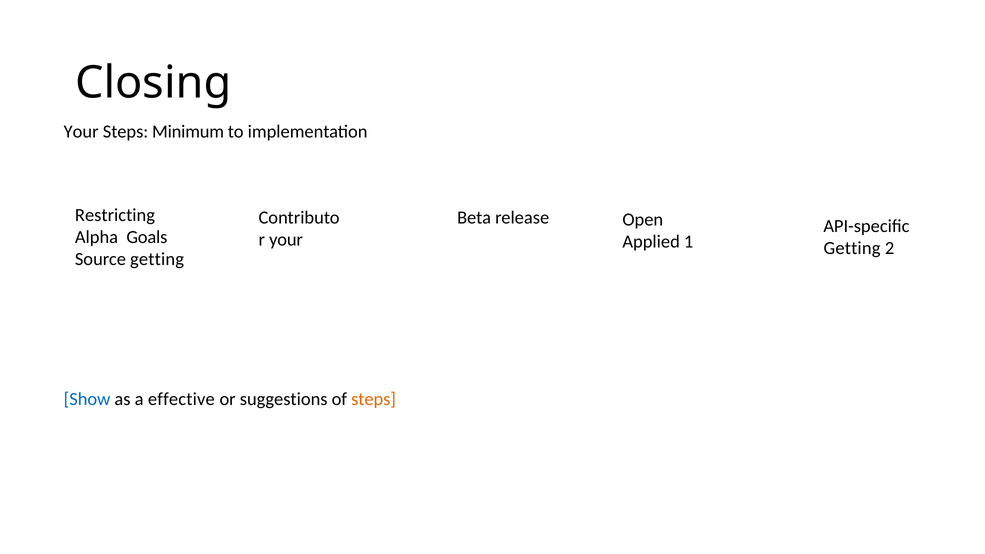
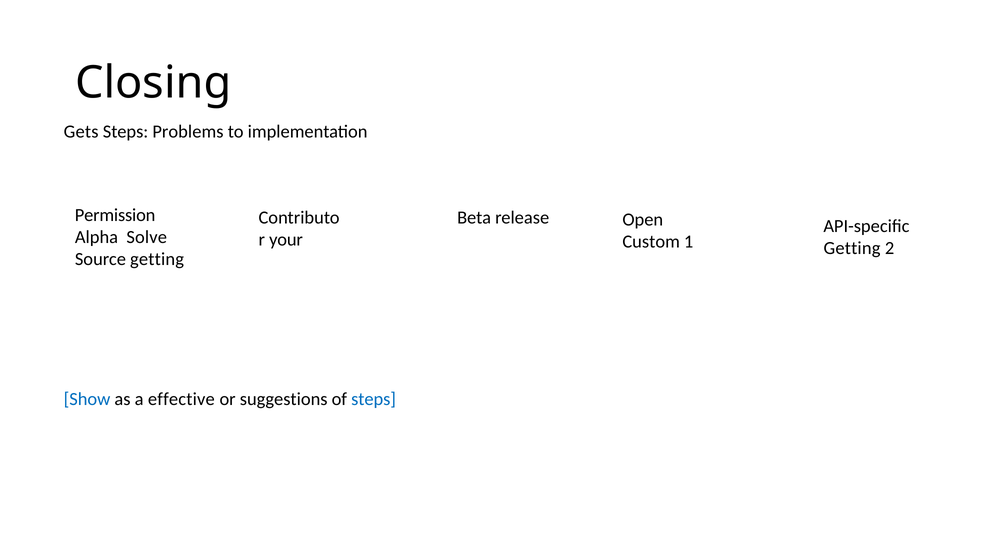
Your: Your -> Gets (81, 132)
Minimum: Minimum -> Problems (188, 132)
Restricting: Restricting -> Permission (115, 215)
Goals: Goals -> Solve (147, 237)
Applied: Applied -> Custom (651, 242)
steps colour: orange -> blue (374, 399)
